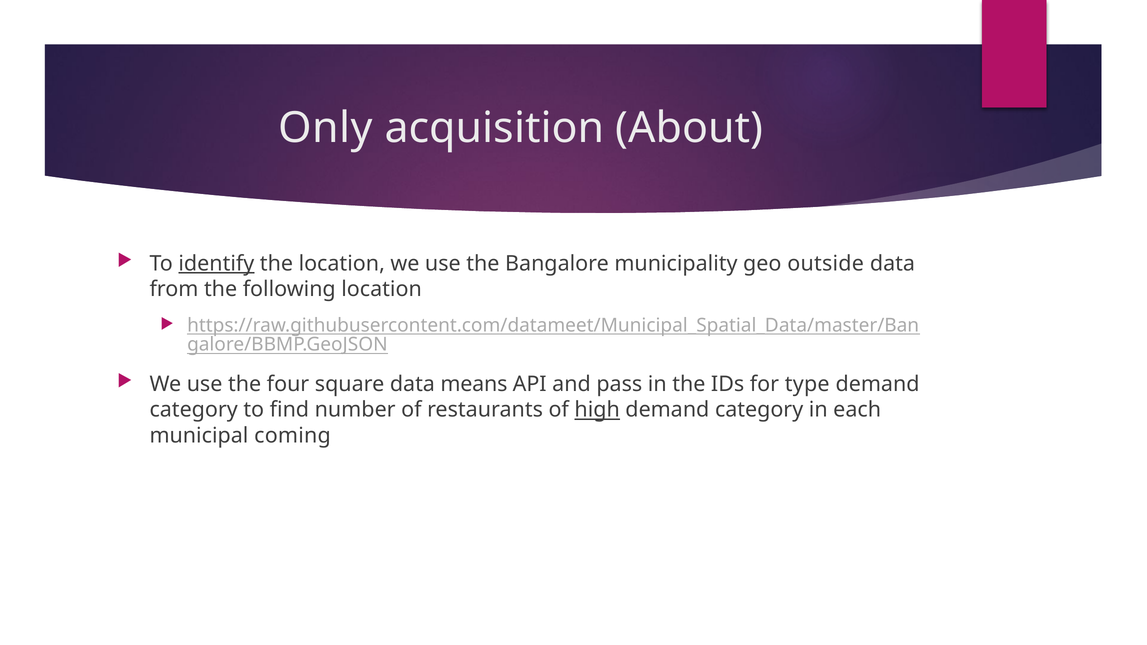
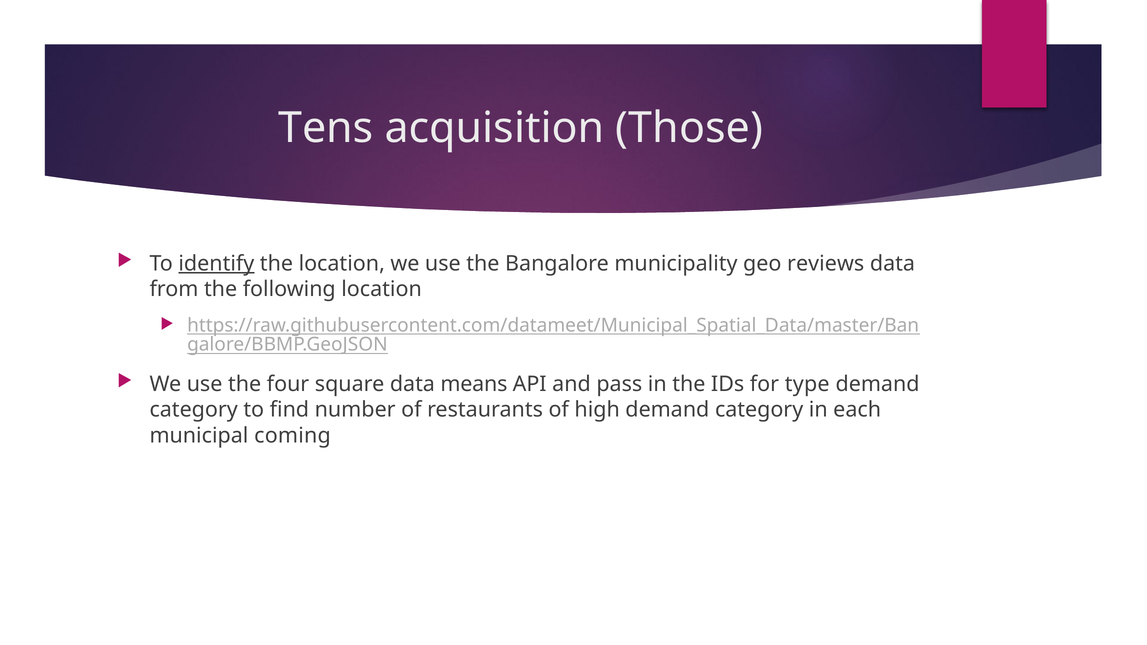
Only: Only -> Tens (326, 128)
About: About -> Those (689, 128)
outside: outside -> reviews (826, 264)
high underline: present -> none (597, 410)
